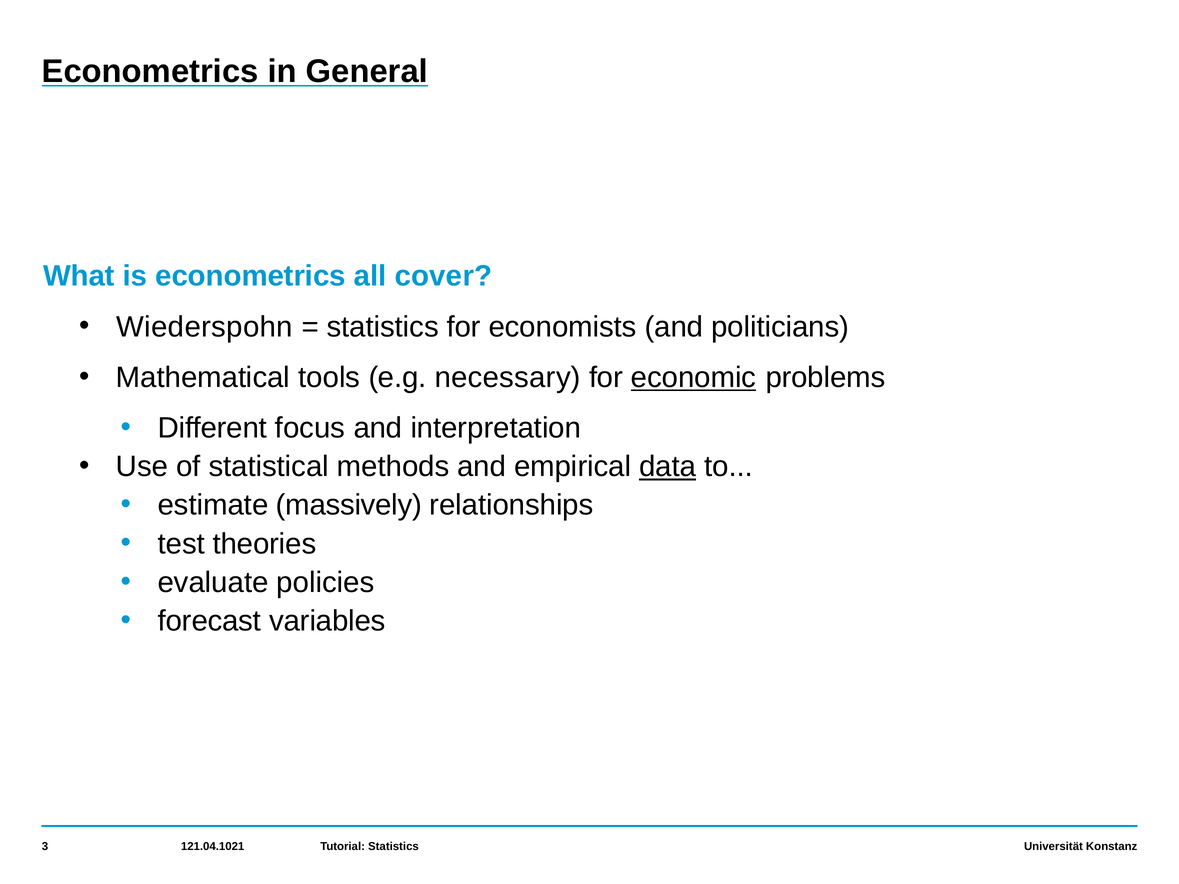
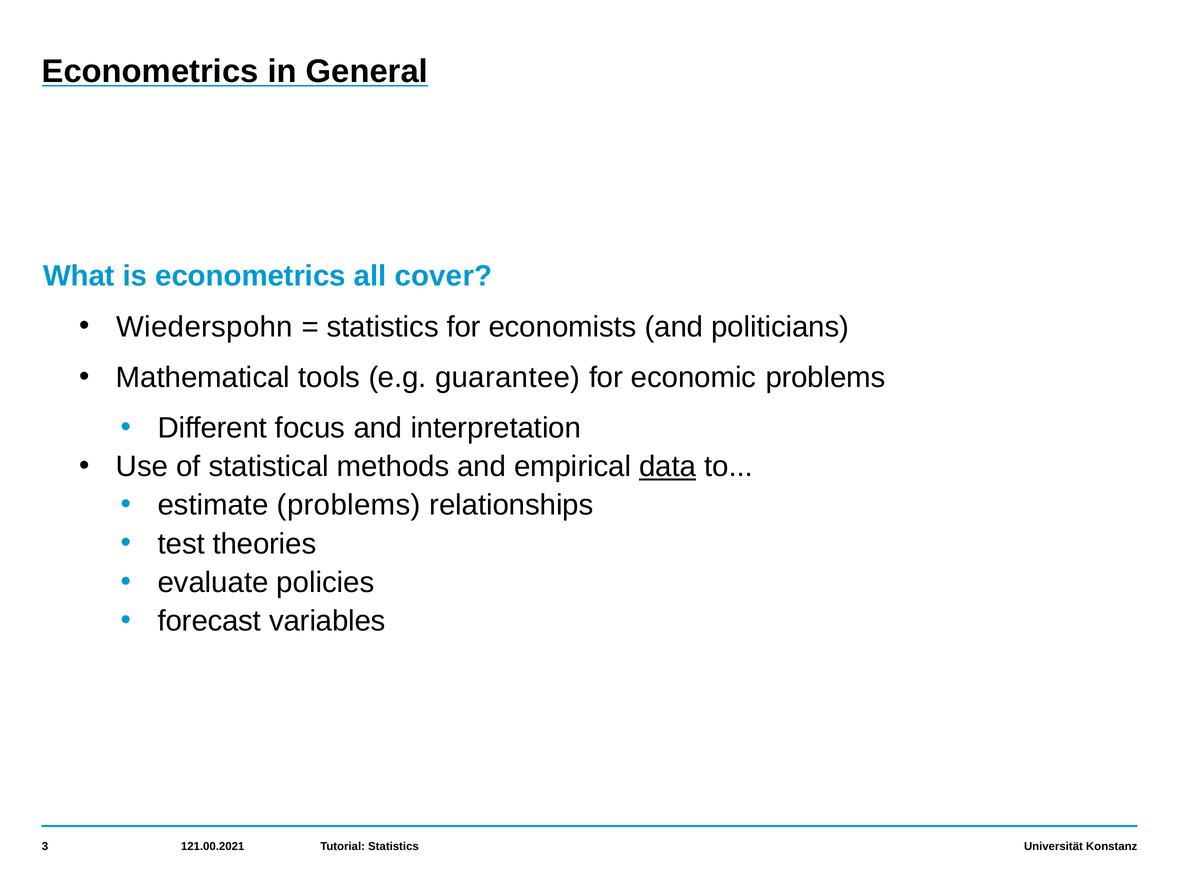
necessary: necessary -> guarantee (508, 378)
economic underline: present -> none (694, 378)
estimate massively: massively -> problems (349, 505)
121.04.1021: 121.04.1021 -> 121.00.2021 (213, 847)
